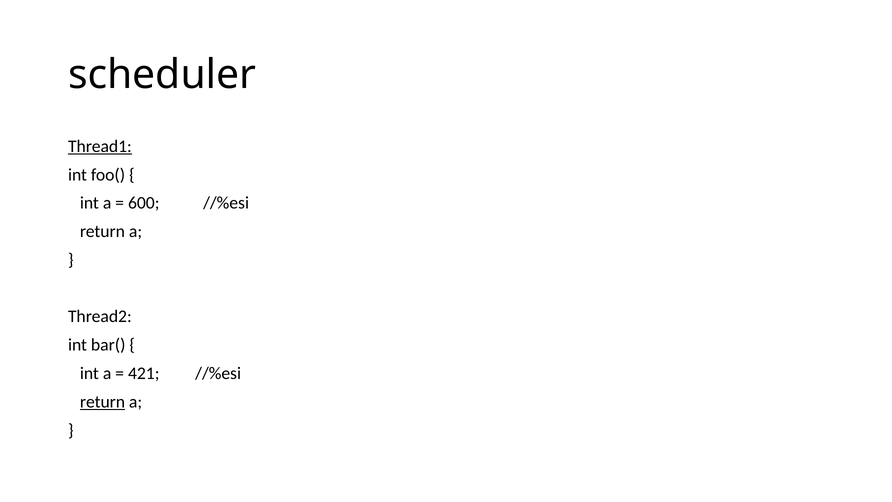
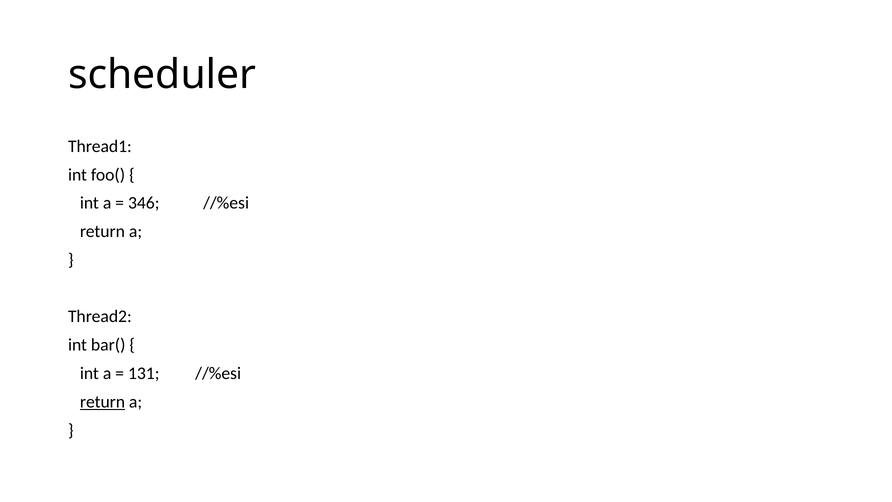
Thread1 underline: present -> none (100, 146)
600: 600 -> 346 (144, 203)
421: 421 -> 131 (144, 373)
